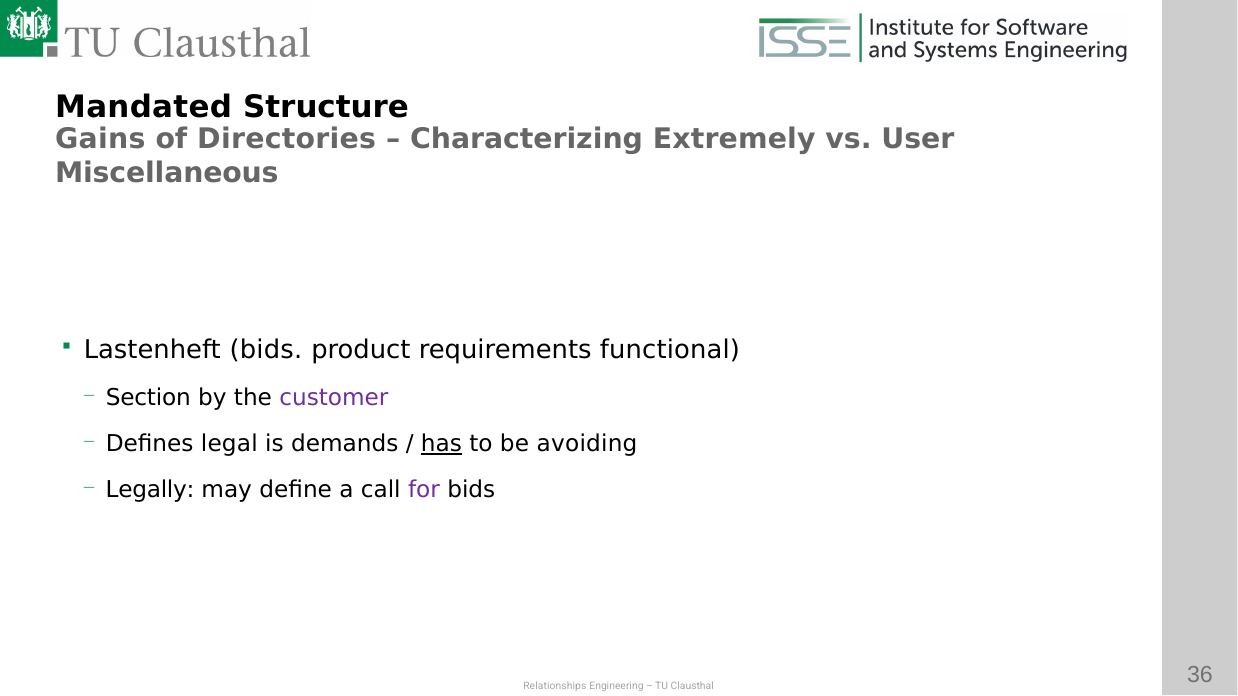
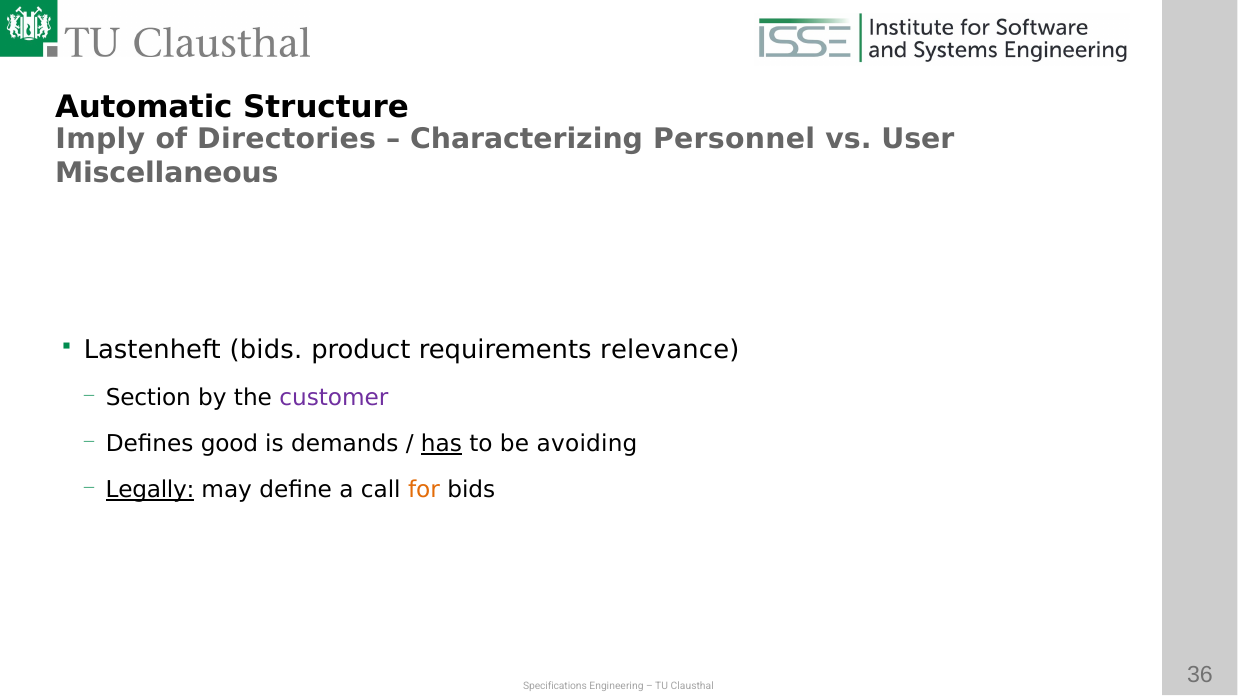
Mandated: Mandated -> Automatic (144, 107)
Gains: Gains -> Imply (100, 139)
Extremely: Extremely -> Personnel (734, 139)
functional: functional -> relevance (670, 350)
legal: legal -> good (230, 444)
Legally underline: none -> present (150, 490)
for colour: purple -> orange (424, 490)
Relationships: Relationships -> Specifications (555, 686)
